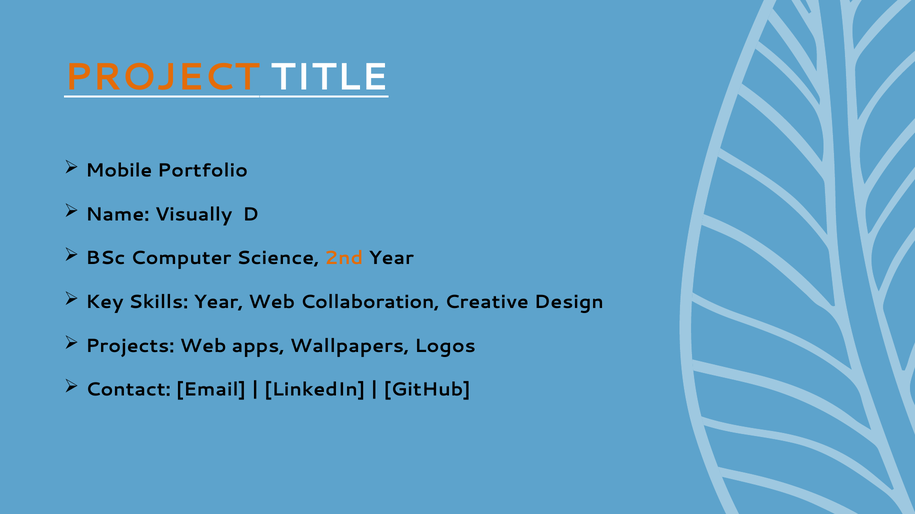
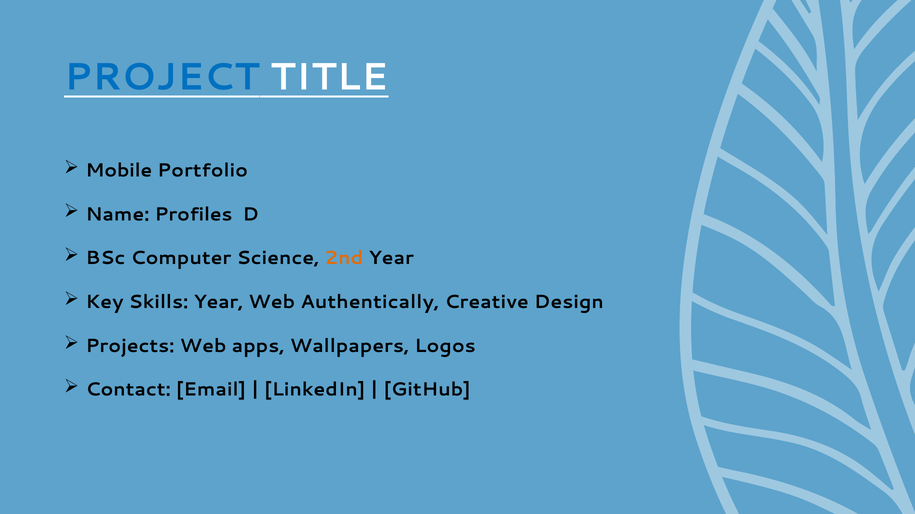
PROJECT colour: orange -> blue (162, 77)
Visually: Visually -> Profiles (194, 215)
Collaboration: Collaboration -> Authentically (370, 302)
